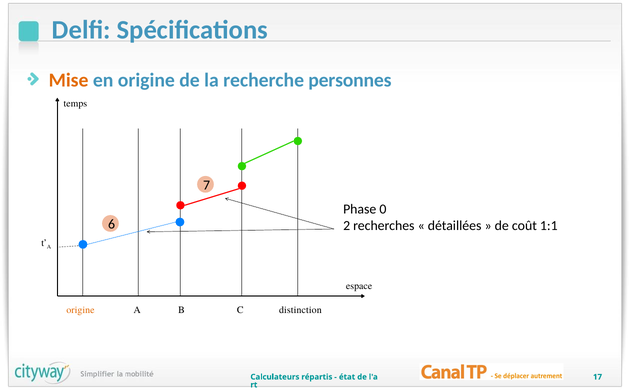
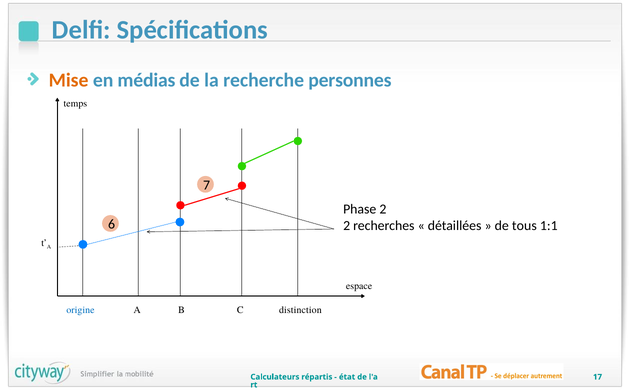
en origine: origine -> médias (146, 80)
Phase 0: 0 -> 2 (383, 209)
coût: coût -> tous (524, 226)
origine colour: orange -> blue (80, 310)
